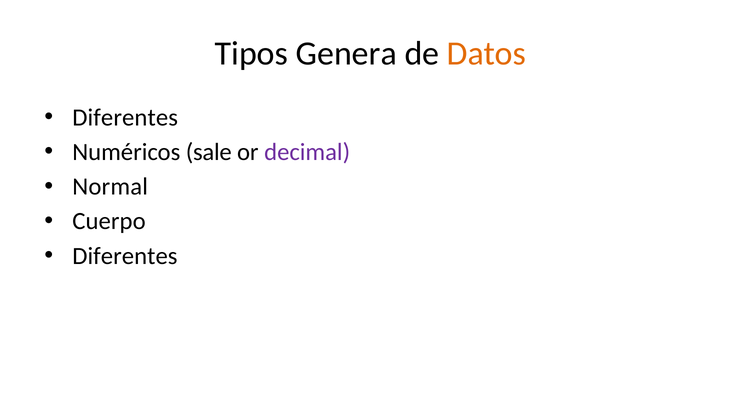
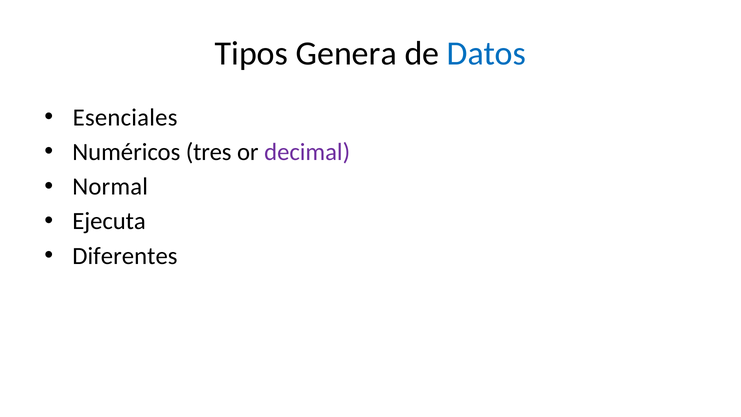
Datos colour: orange -> blue (486, 54)
Diferentes: Diferentes -> Esenciales (125, 118)
sale: sale -> tres (209, 152)
Cuerpo: Cuerpo -> Ejecuta (109, 221)
